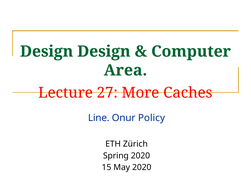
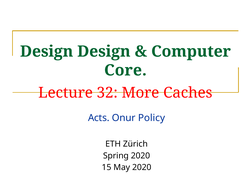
Area: Area -> Core (125, 70)
27: 27 -> 32 (107, 93)
Line: Line -> Acts (99, 118)
